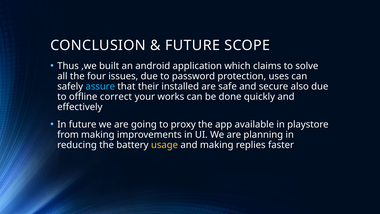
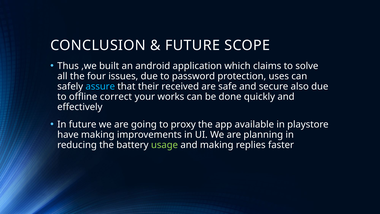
installed: installed -> received (180, 86)
from: from -> have (68, 135)
usage colour: yellow -> light green (164, 145)
